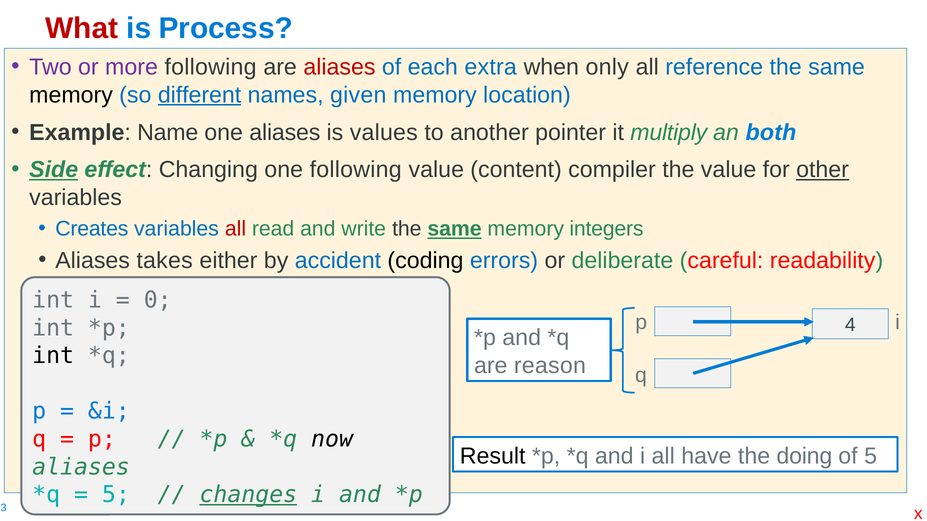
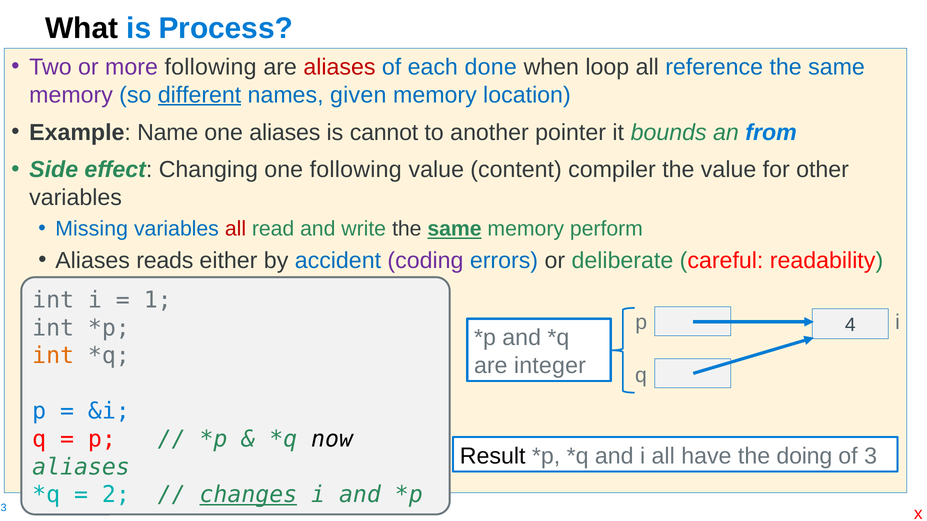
What colour: red -> black (82, 28)
extra: extra -> done (491, 67)
only: only -> loop (607, 67)
memory colour: black -> purple (71, 95)
values: values -> cannot (384, 132)
multiply: multiply -> bounds (669, 132)
both: both -> from (771, 132)
Side underline: present -> none (54, 170)
other underline: present -> none (823, 170)
Creates: Creates -> Missing (92, 229)
integers: integers -> perform (606, 229)
takes: takes -> reads (165, 261)
coding colour: black -> purple (425, 261)
0: 0 -> 1 (158, 300)
int colour: black -> orange (53, 356)
reason: reason -> integer (550, 366)
of 5: 5 -> 3 (871, 456)
5: 5 -> 2 (116, 495)
